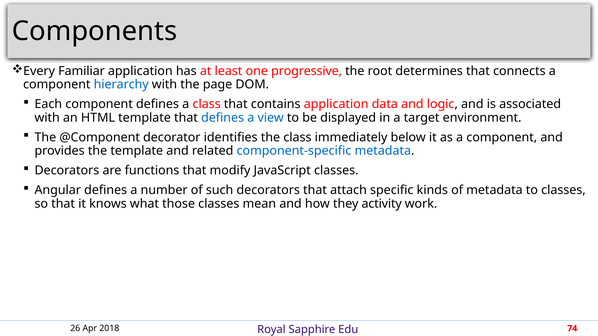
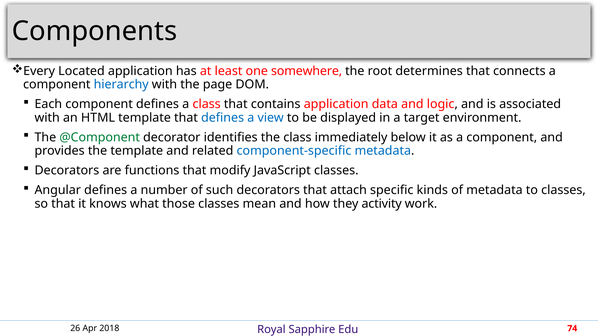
Familiar: Familiar -> Located (81, 71)
progressive: progressive -> somewhere (307, 71)
@Component colour: black -> green (100, 137)
